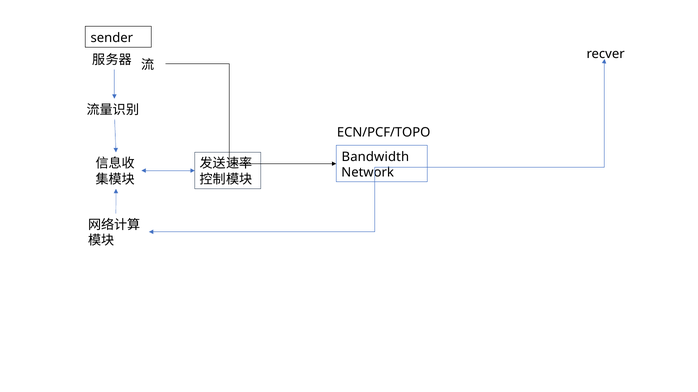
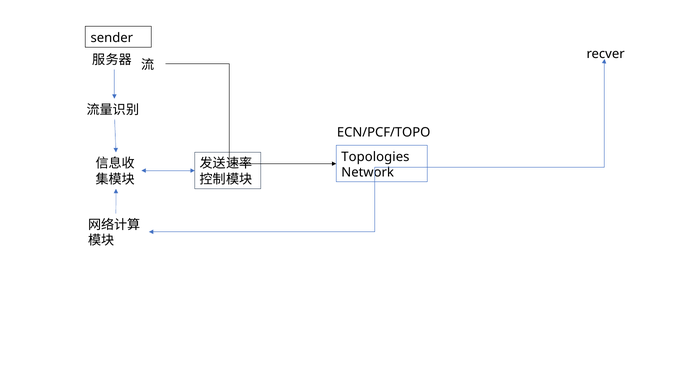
Bandwidth: Bandwidth -> Topologies (375, 157)
